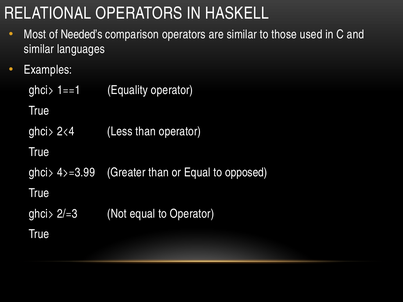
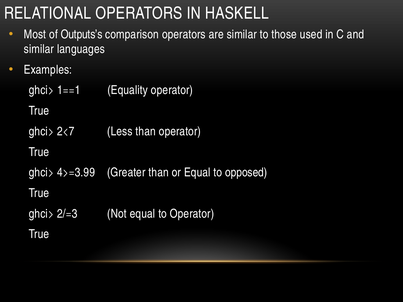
Needed’s: Needed’s -> Outputs’s (82, 34)
2<4: 2<4 -> 2<7 (66, 131)
